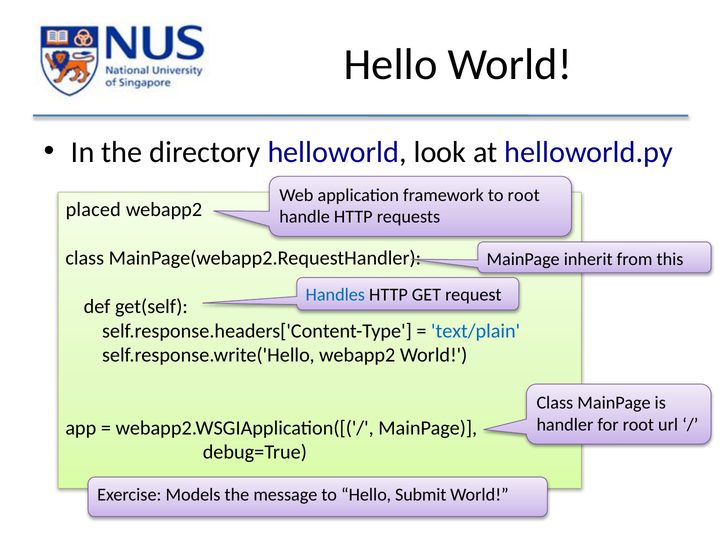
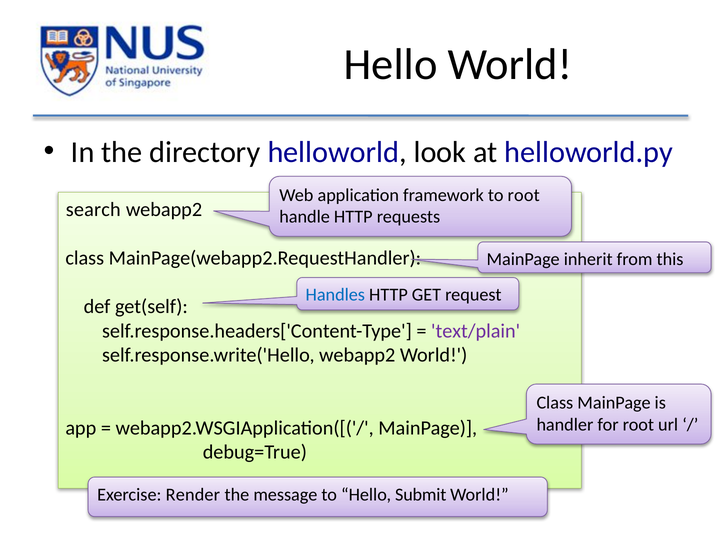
placed: placed -> search (93, 209)
text/plain colour: blue -> purple (476, 331)
Models: Models -> Render (193, 495)
